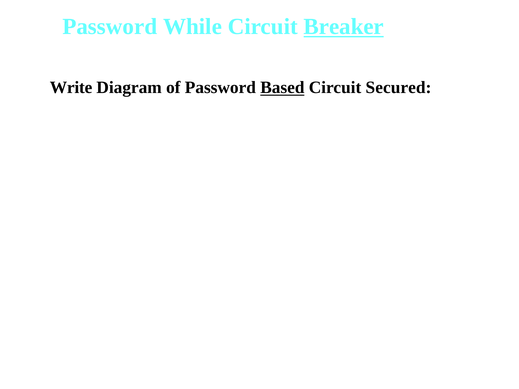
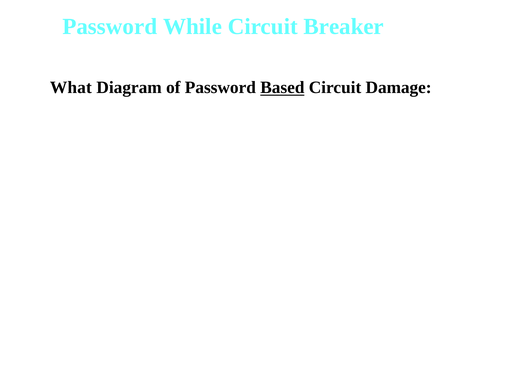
Breaker underline: present -> none (344, 27)
Write: Write -> What (71, 88)
Secured: Secured -> Damage (399, 88)
